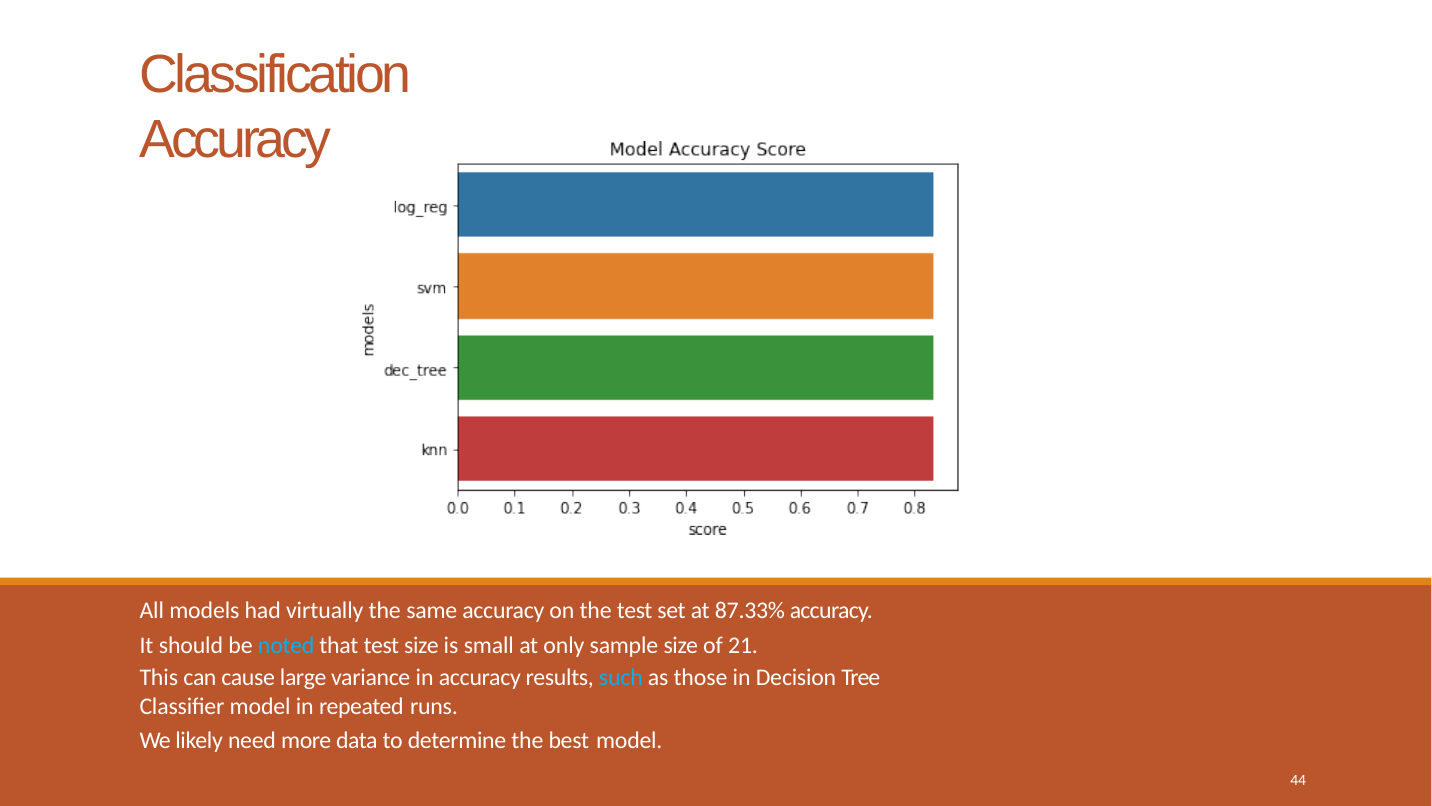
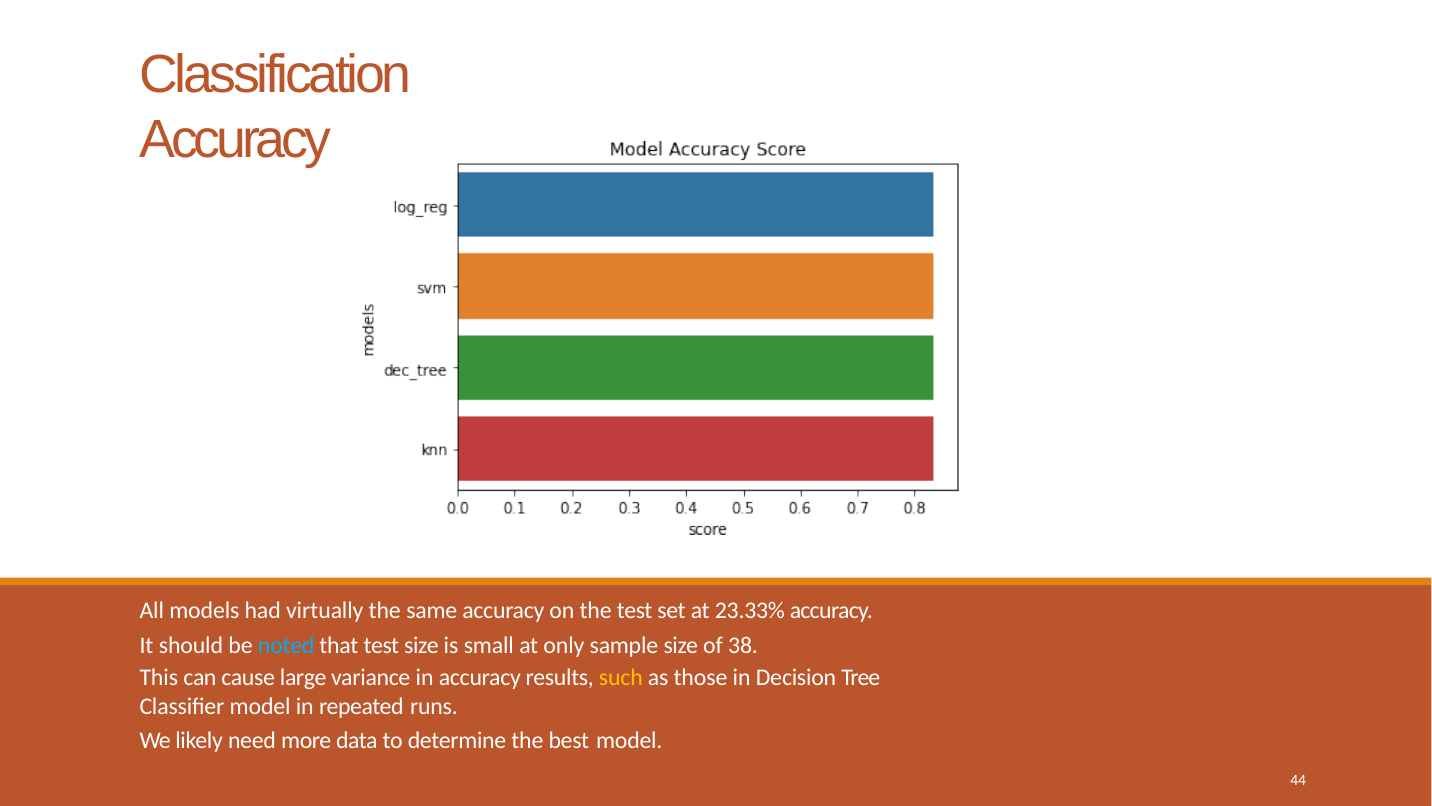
87.33%: 87.33% -> 23.33% (750, 610)
21: 21 -> 38 (743, 645)
such colour: light blue -> yellow (621, 677)
